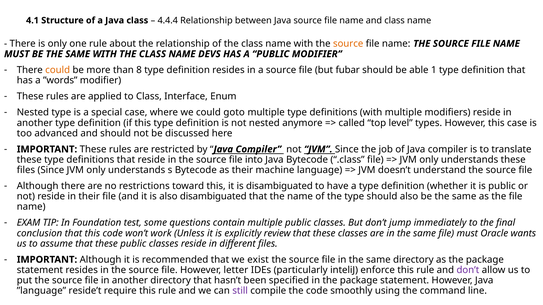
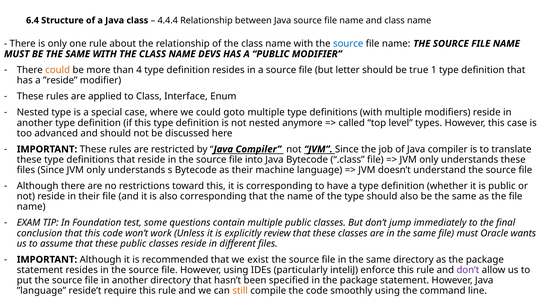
4.1: 4.1 -> 6.4 (32, 20)
source colour: orange -> blue (348, 44)
8: 8 -> 4 (139, 70)
fubar: fubar -> letter (348, 70)
able: able -> true (419, 70)
”words: ”words -> ”reside (60, 81)
is disambiguated: disambiguated -> corresponding (279, 186)
also disambiguated: disambiguated -> corresponding (213, 197)
However letter: letter -> using (236, 270)
still colour: purple -> orange (240, 291)
